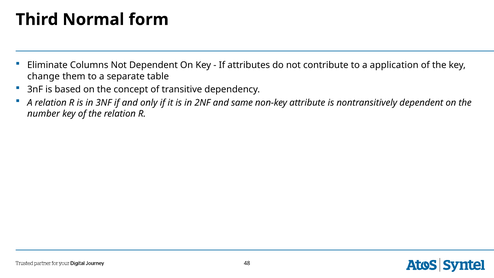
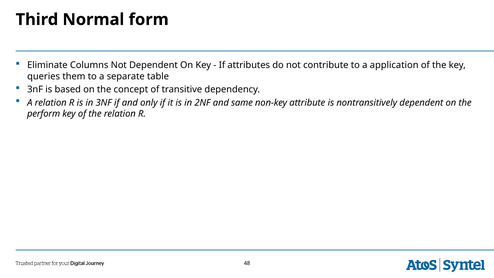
change: change -> queries (44, 76)
number: number -> perform (44, 114)
